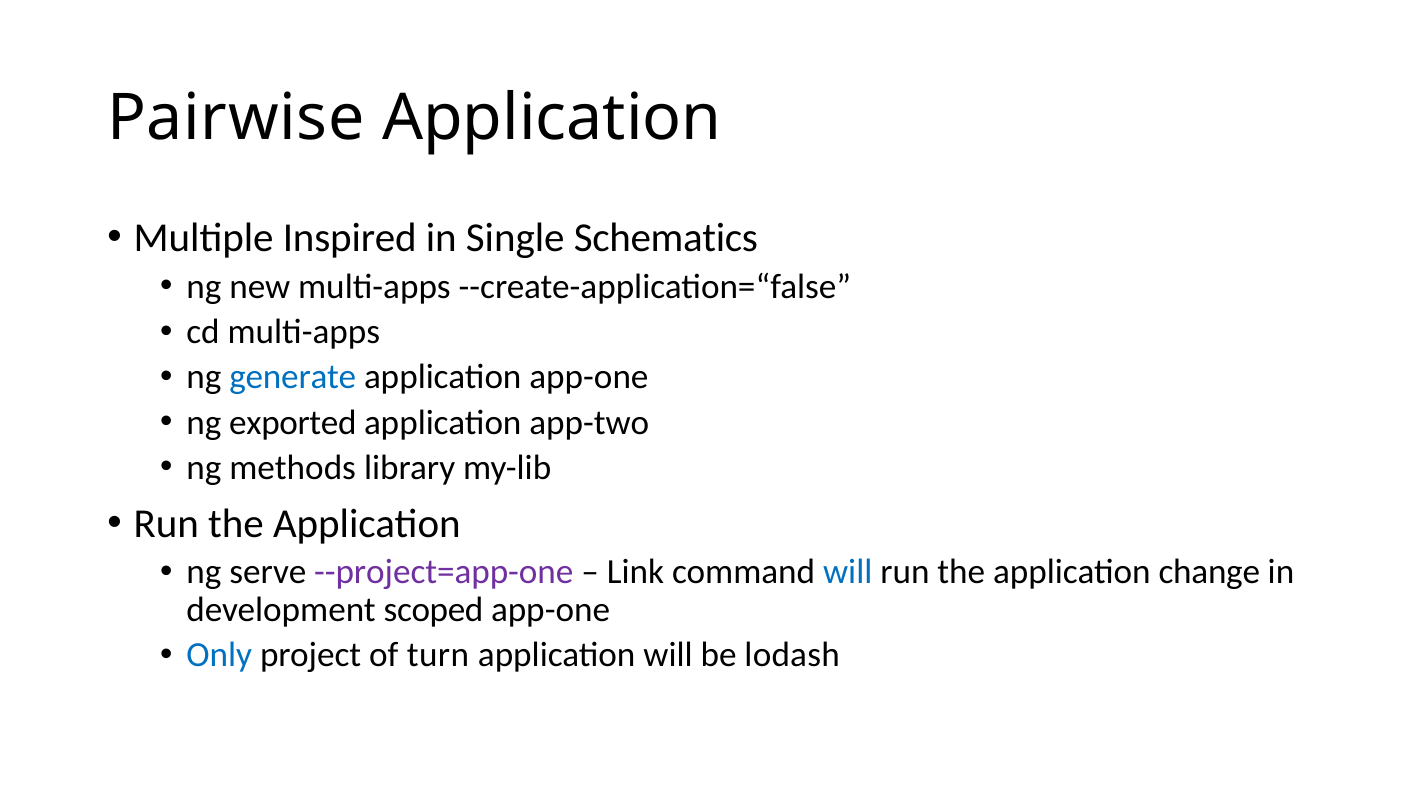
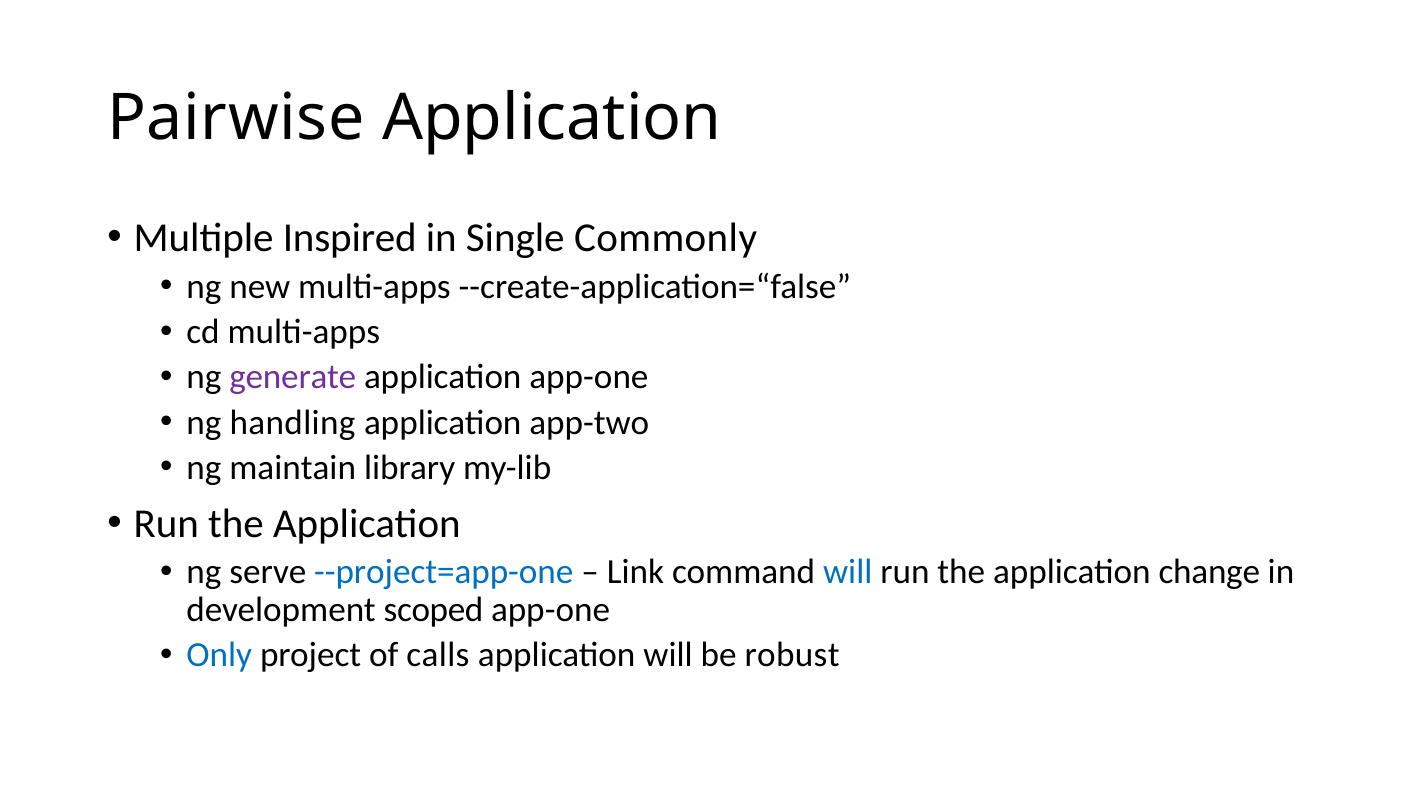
Schematics: Schematics -> Commonly (666, 238)
generate colour: blue -> purple (293, 377)
exported: exported -> handling (293, 422)
methods: methods -> maintain (293, 467)
--project=app-one colour: purple -> blue (444, 572)
turn: turn -> calls (438, 655)
lodash: lodash -> robust (792, 655)
